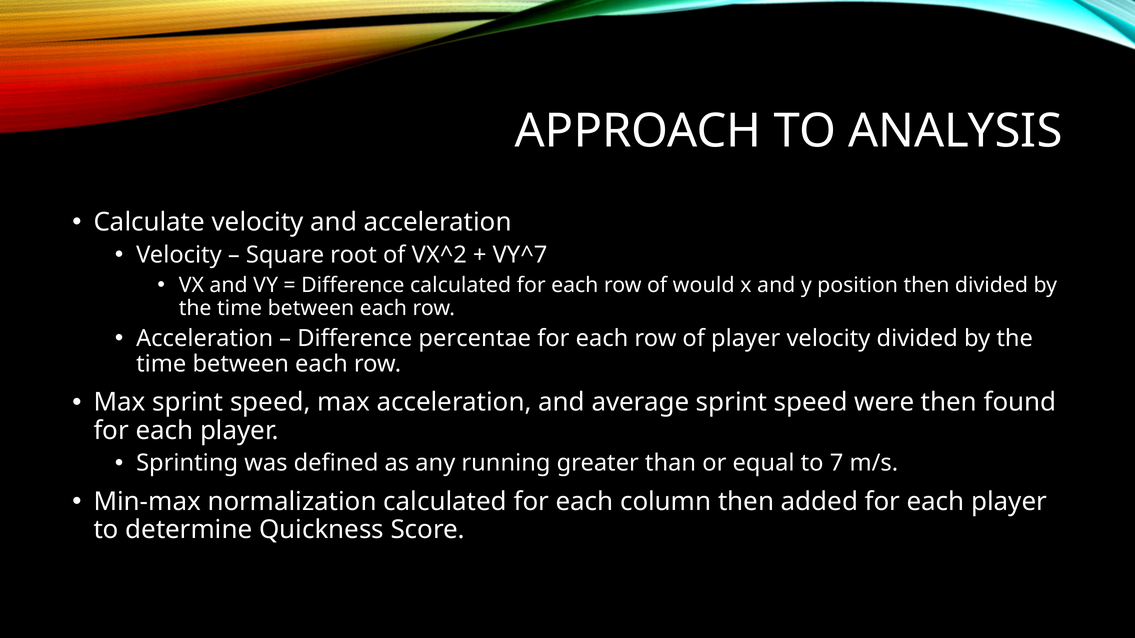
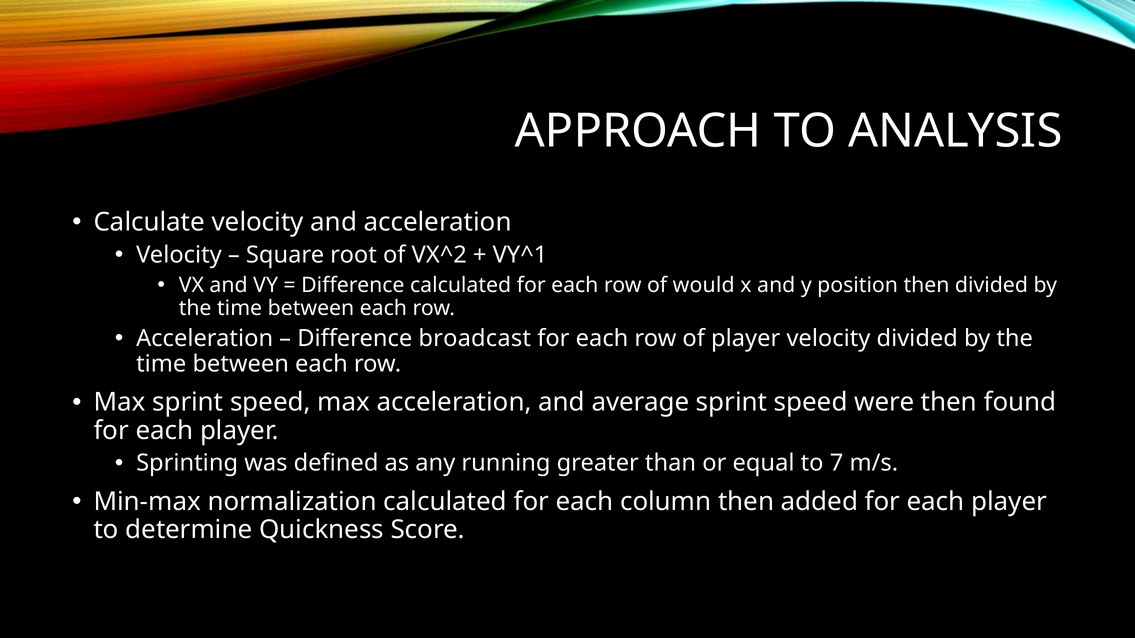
VY^7: VY^7 -> VY^1 (520, 255)
percentae: percentae -> broadcast (475, 339)
